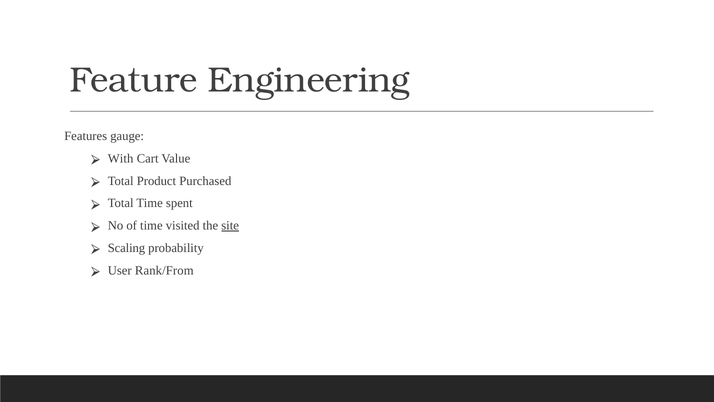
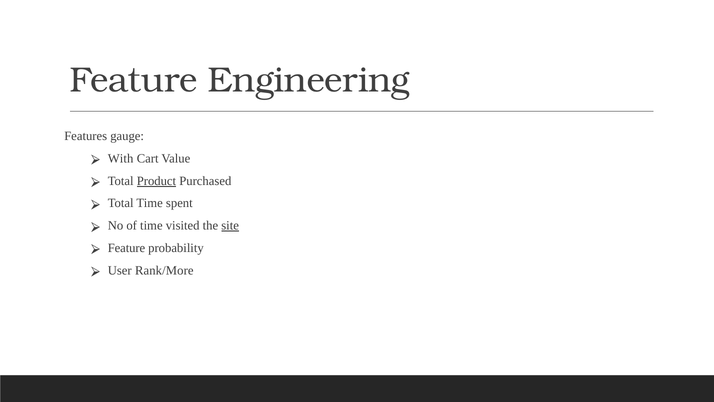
Product underline: none -> present (156, 181)
Scaling: Scaling -> Feature (126, 248)
Rank/From: Rank/From -> Rank/More (164, 270)
